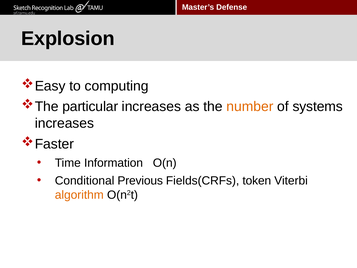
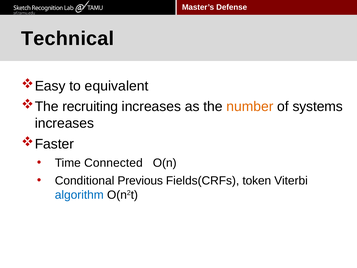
Explosion: Explosion -> Technical (68, 39)
computing: computing -> equivalent (117, 86)
particular: particular -> recruiting (90, 107)
Information: Information -> Connected (113, 163)
algorithm colour: orange -> blue (79, 195)
